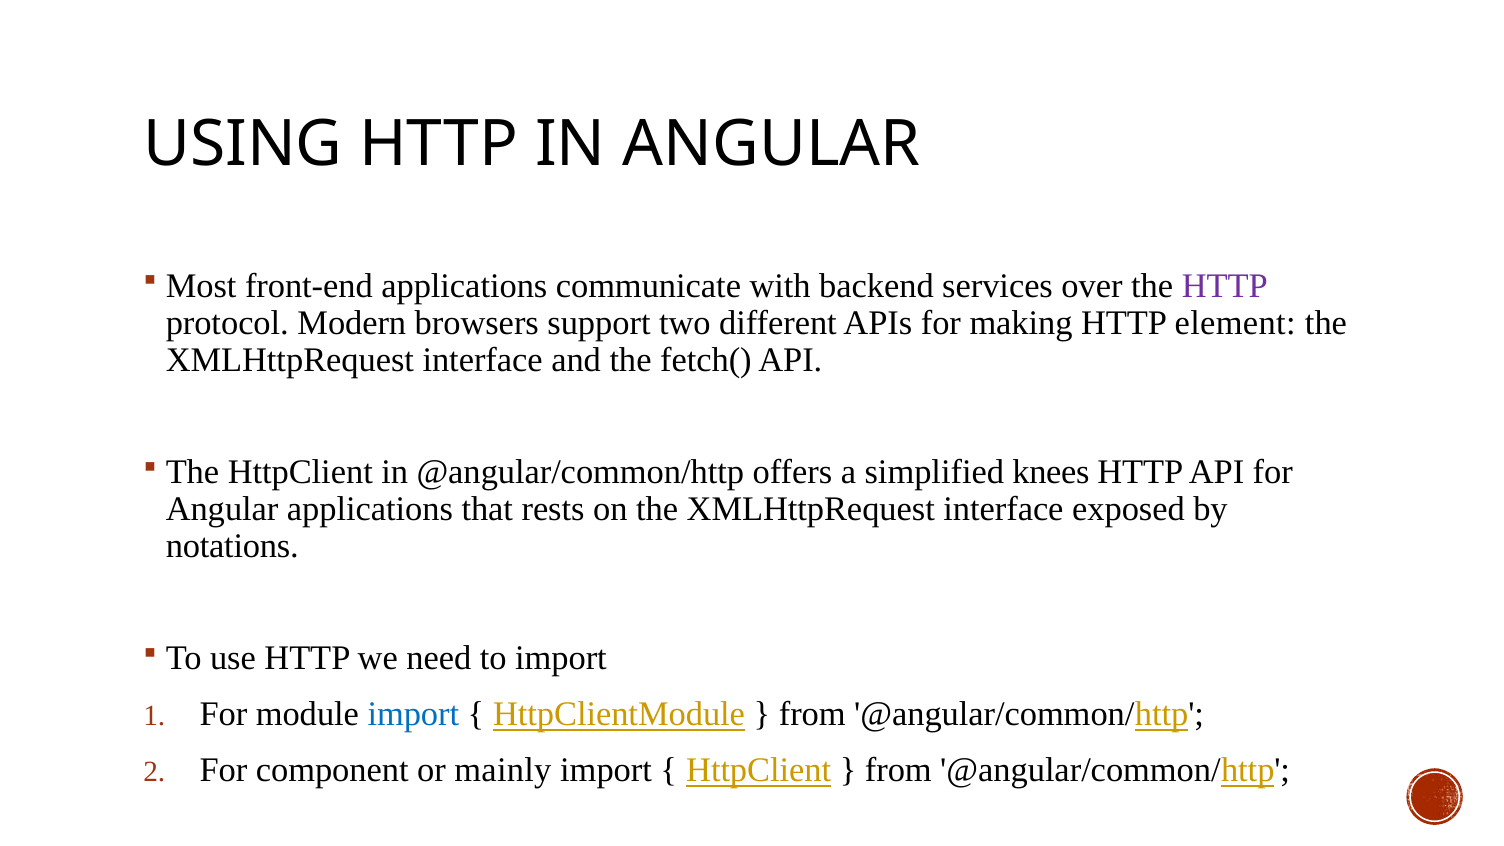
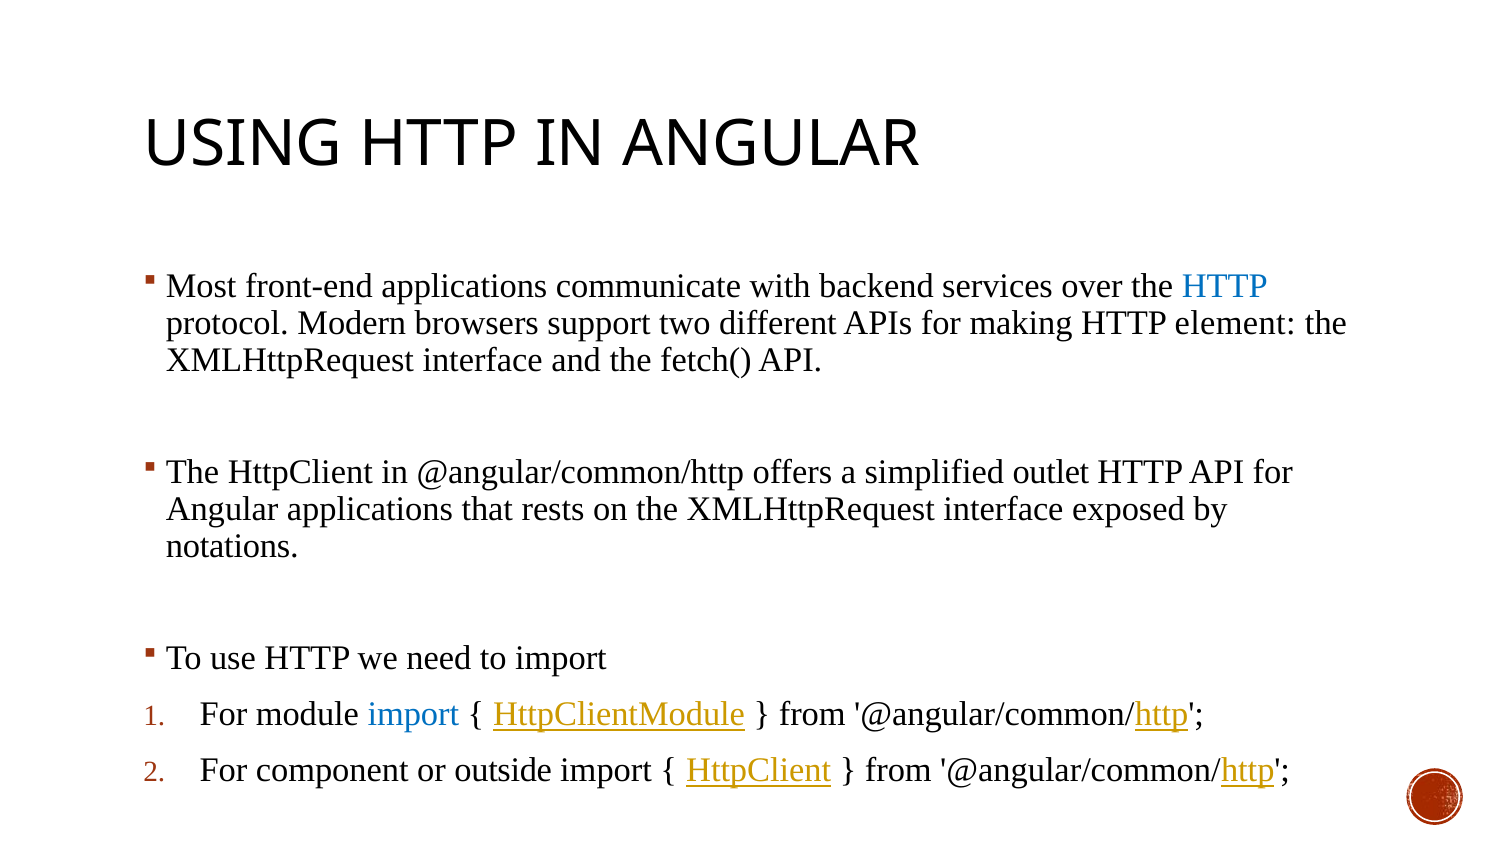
HTTP colour: purple -> blue (1225, 286)
knees: knees -> outlet (1051, 472)
mainly: mainly -> outside (503, 770)
